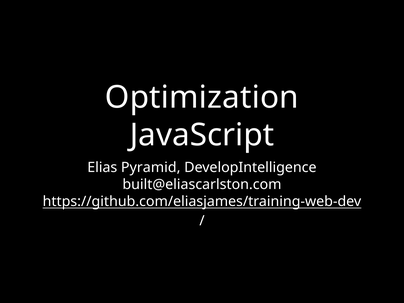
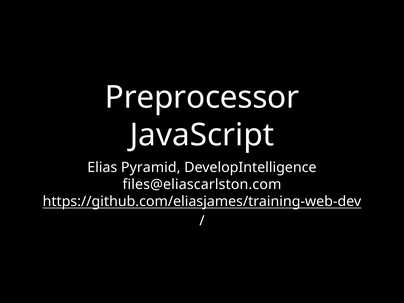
Optimization: Optimization -> Preprocessor (202, 97)
built@eliascarlston.com: built@eliascarlston.com -> files@eliascarlston.com (202, 184)
